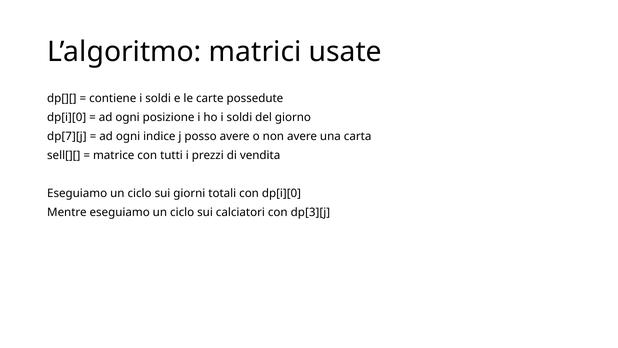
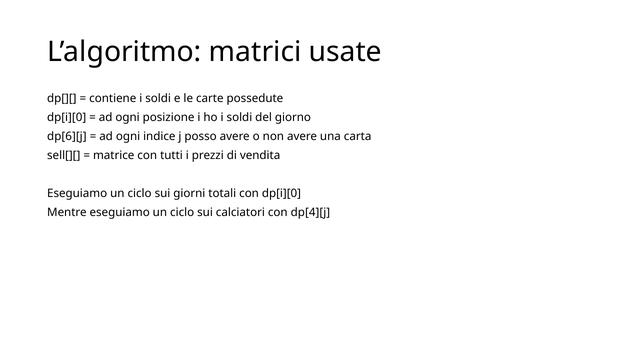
dp[7][j: dp[7][j -> dp[6][j (67, 136)
dp[3][j: dp[3][j -> dp[4][j (310, 212)
